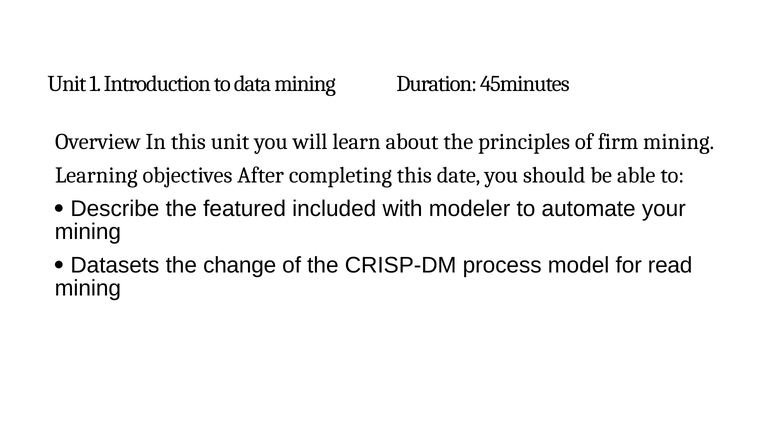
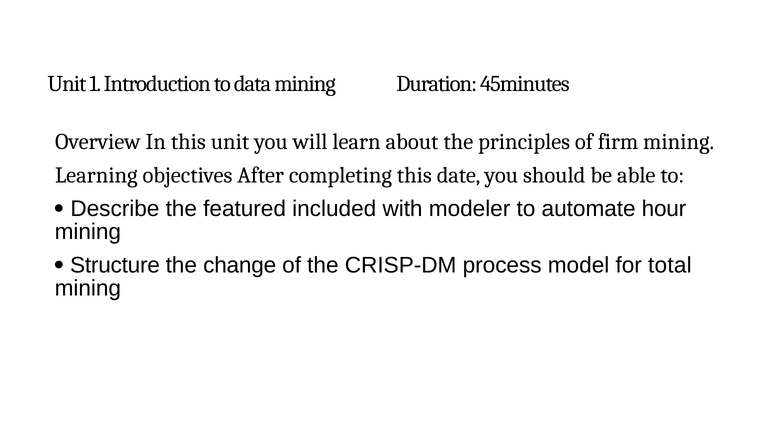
your: your -> hour (664, 209)
Datasets: Datasets -> Structure (115, 265)
read: read -> total (670, 265)
